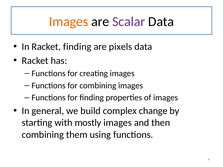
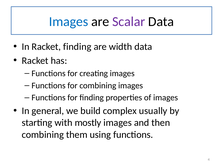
Images colour: orange -> blue (69, 22)
pixels: pixels -> width (121, 47)
change: change -> usually (153, 111)
